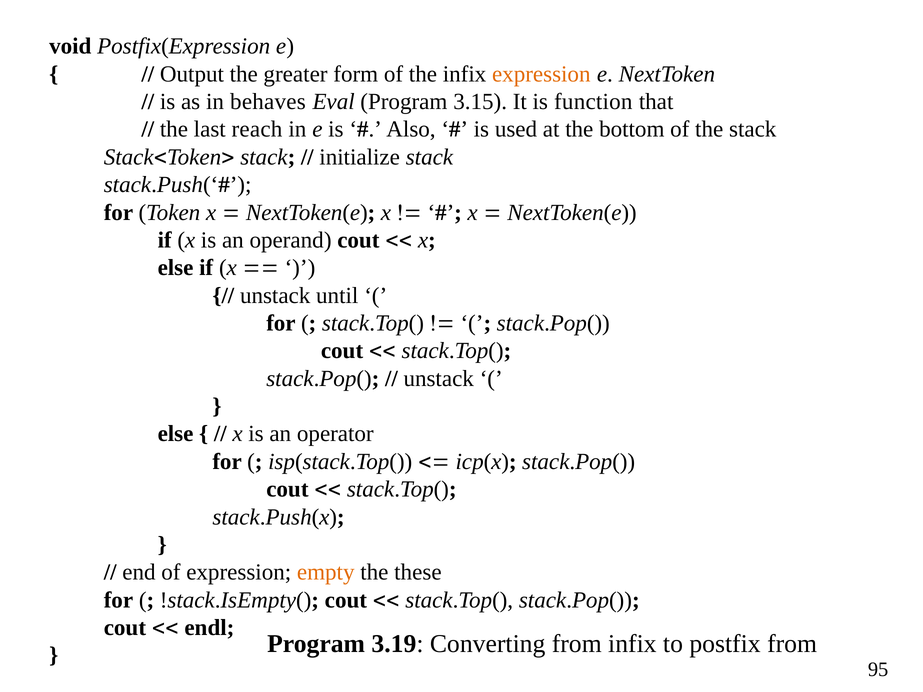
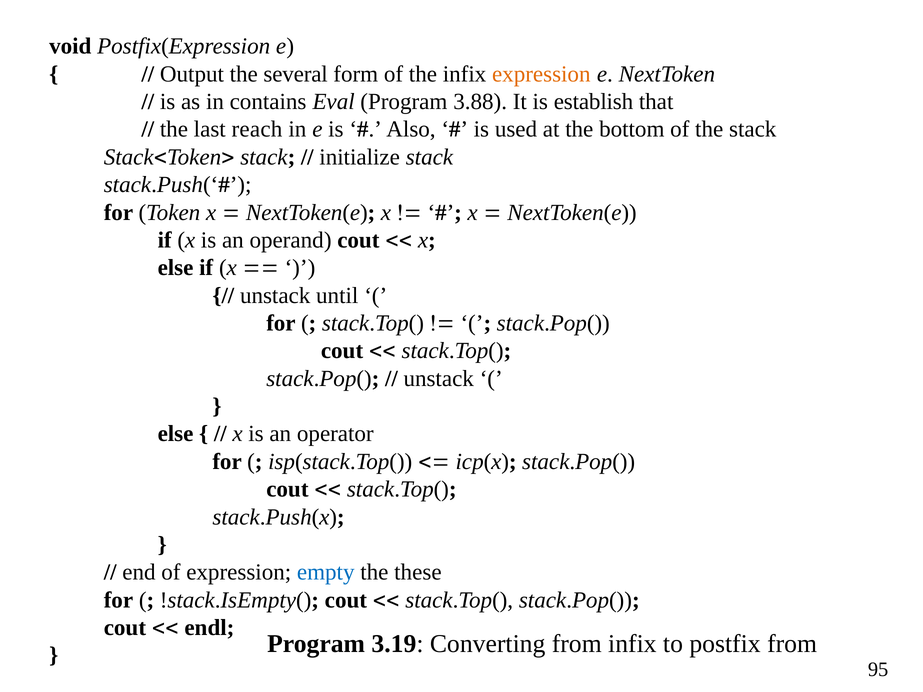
greater: greater -> several (296, 74)
behaves: behaves -> contains (268, 102)
3.15: 3.15 -> 3.88 (480, 102)
function: function -> establish (593, 102)
empty colour: orange -> blue (326, 572)
